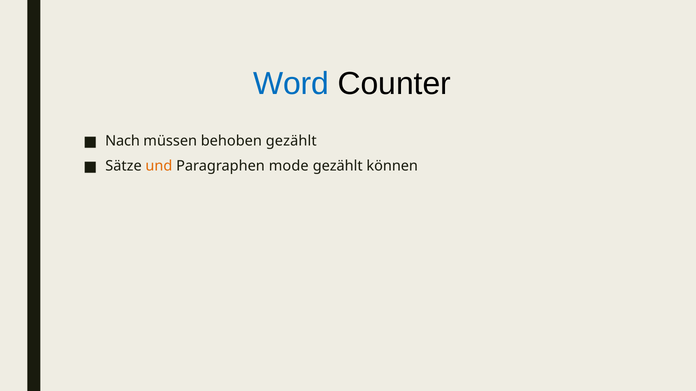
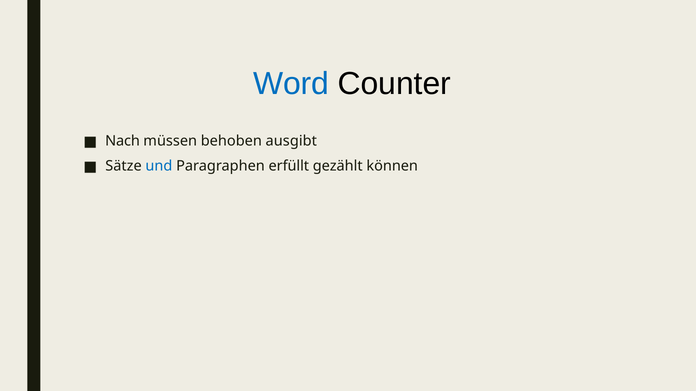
behoben gezählt: gezählt -> ausgibt (291, 141)
und colour: orange -> blue (159, 166)
mode: mode -> erfüllt (289, 166)
